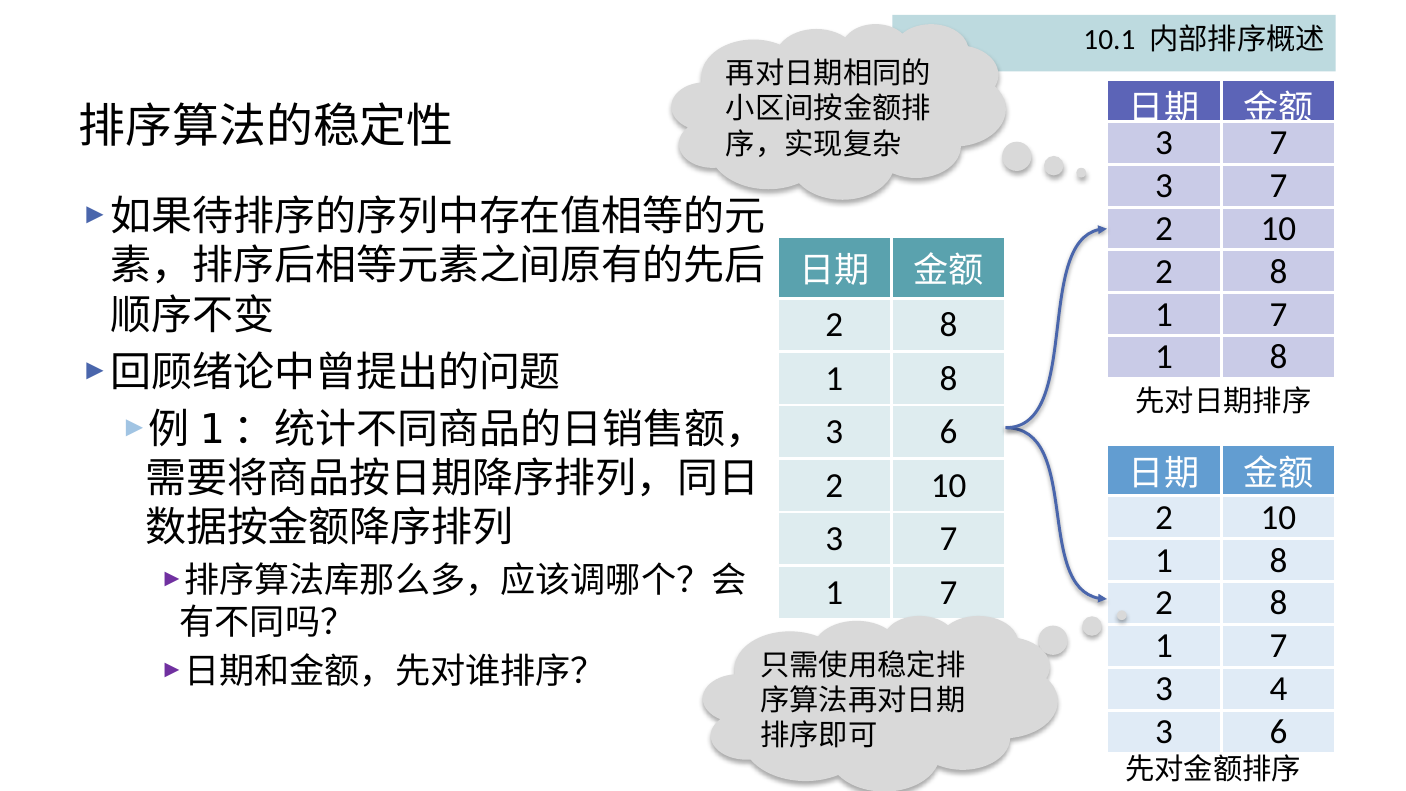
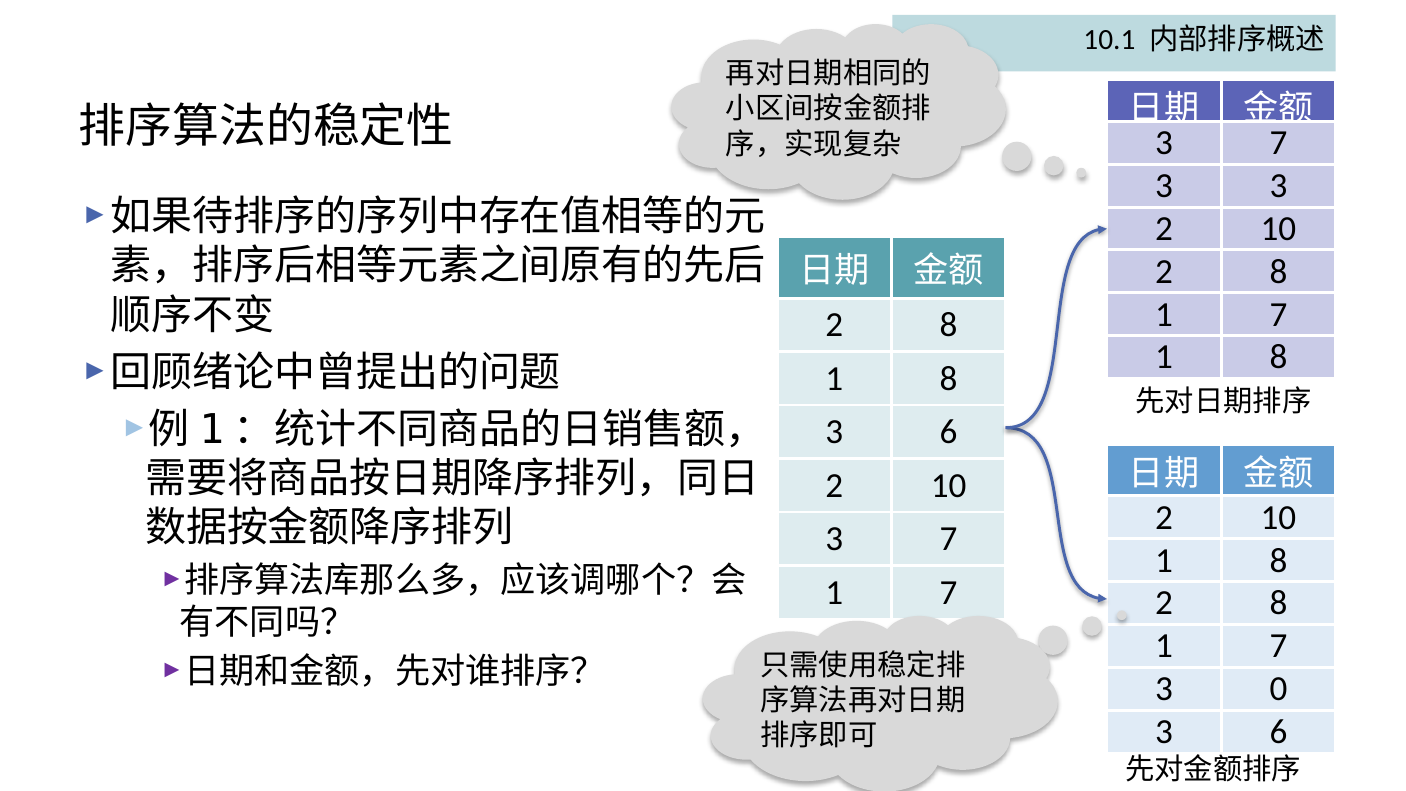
7: 7 -> 3 (1278, 186)
4: 4 -> 0 (1278, 689)
